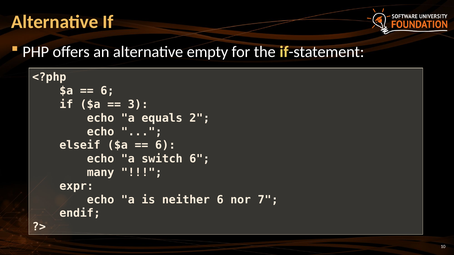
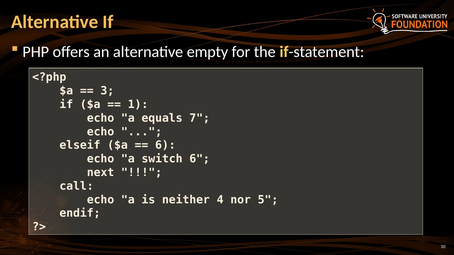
6: 6 -> 3 (107, 91)
3: 3 -> 1 (138, 105)
2: 2 -> 7 (200, 118)
many: many -> next (101, 173)
expr: expr -> call (77, 186)
neither 6: 6 -> 4 (220, 200)
7: 7 -> 5 (268, 200)
